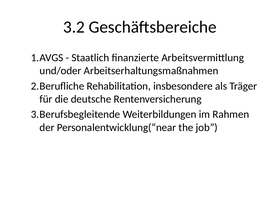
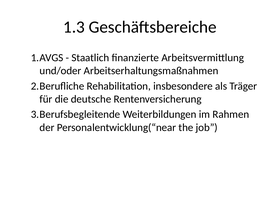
3.2: 3.2 -> 1.3 (74, 27)
